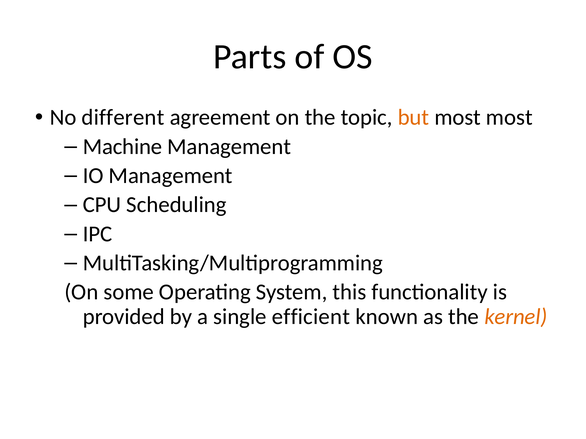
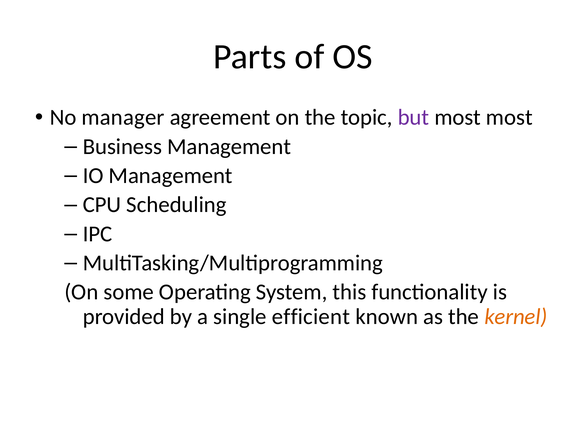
different: different -> manager (123, 118)
but colour: orange -> purple (413, 118)
Machine: Machine -> Business (122, 147)
